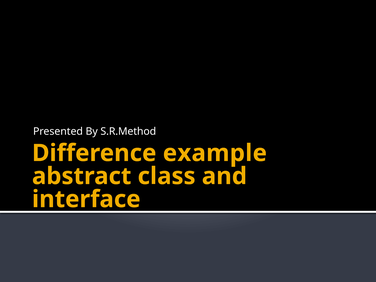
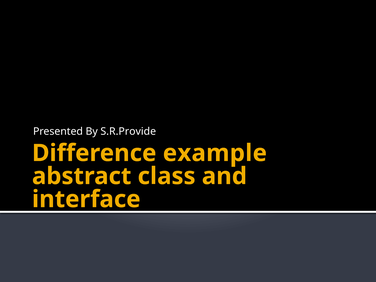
S.R.Method: S.R.Method -> S.R.Provide (128, 131)
